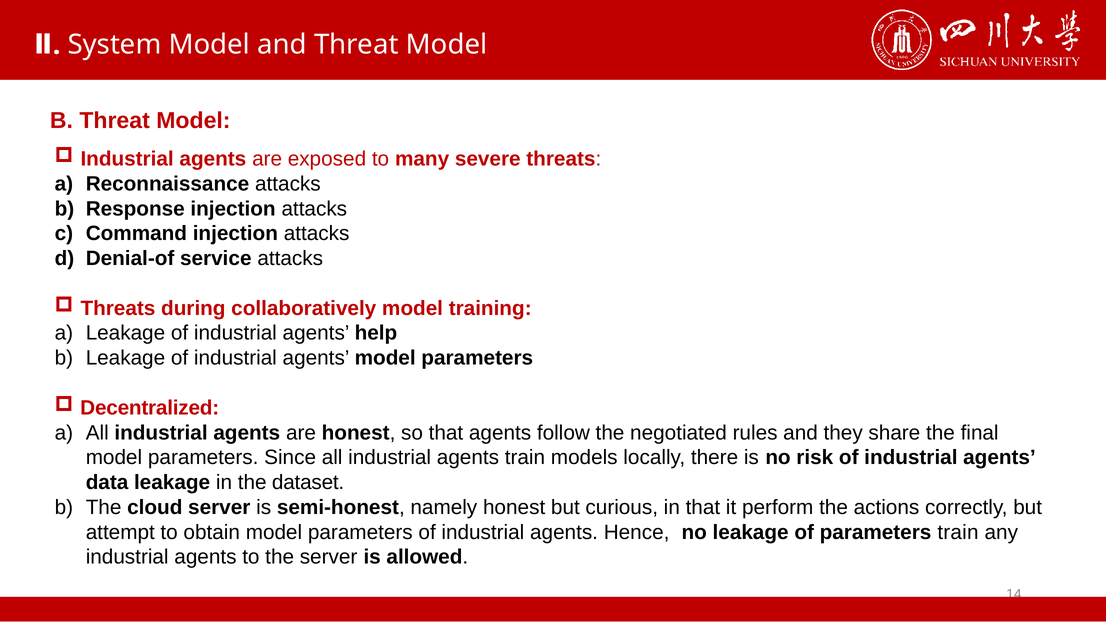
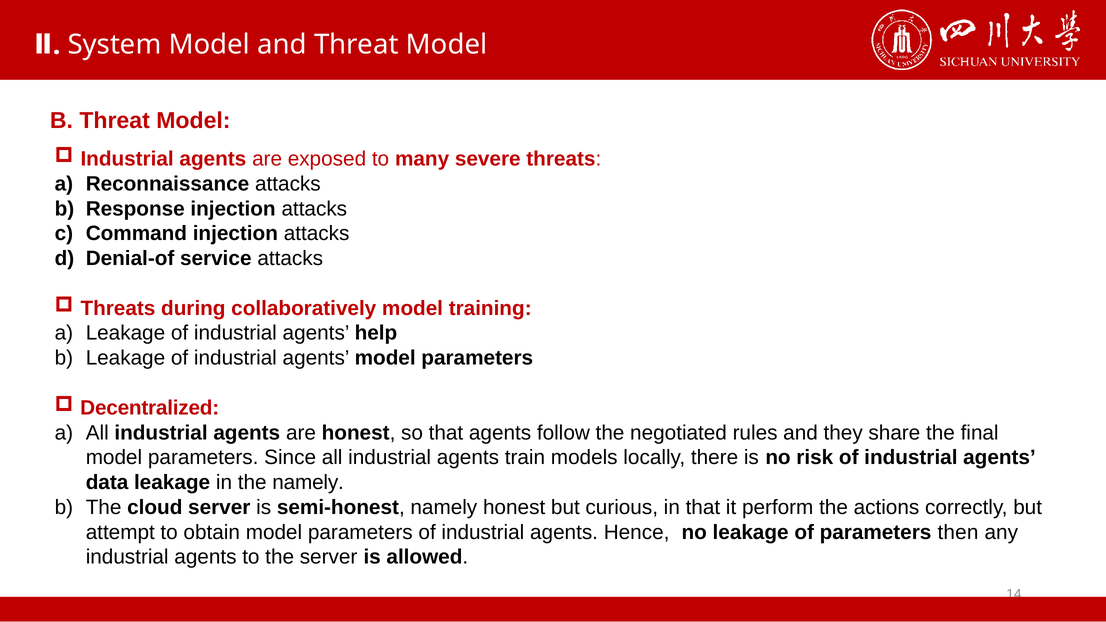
the dataset: dataset -> namely (308, 483)
parameters train: train -> then (958, 532)
